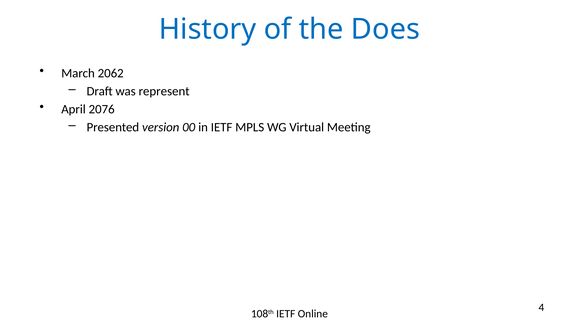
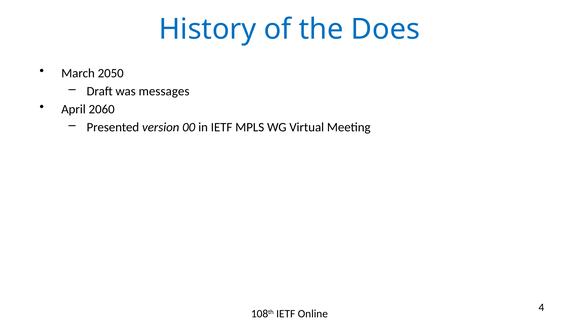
2062: 2062 -> 2050 (111, 73)
represent: represent -> messages (164, 91)
2076: 2076 -> 2060 (102, 109)
